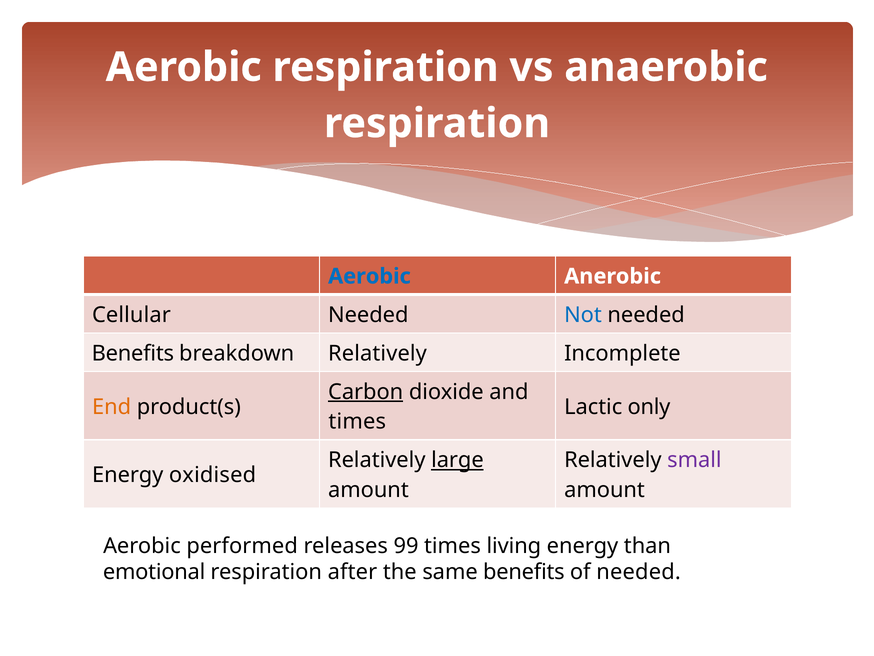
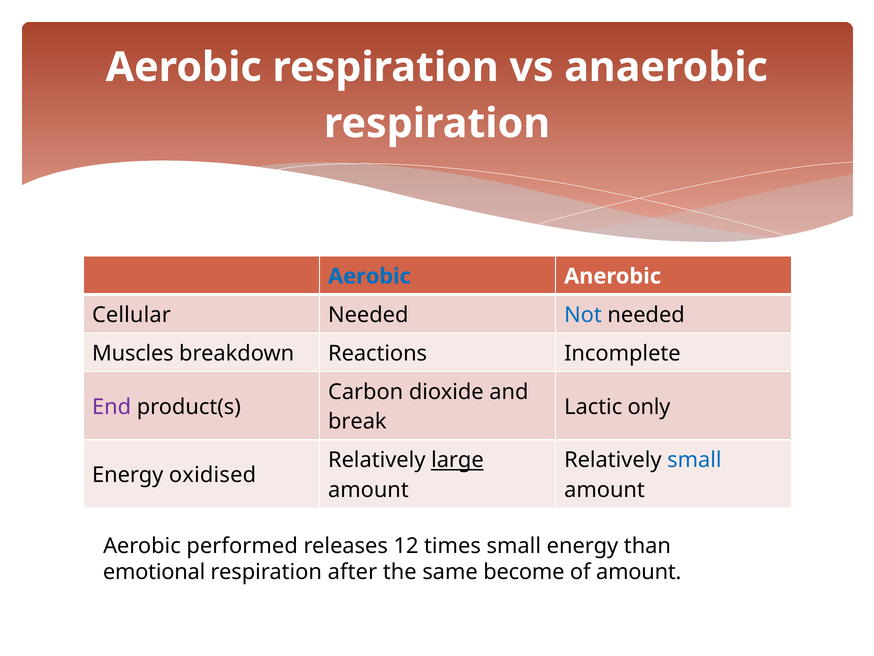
Benefits: Benefits -> Muscles (133, 353)
breakdown Relatively: Relatively -> Reactions (378, 353)
Carbon underline: present -> none (366, 392)
End colour: orange -> purple (112, 406)
times: times -> break (357, 421)
small colour: purple -> blue (694, 460)
99: 99 -> 12 (406, 545)
times living: living -> small (514, 545)
same benefits: benefits -> become (524, 572)
of needed: needed -> amount (639, 572)
